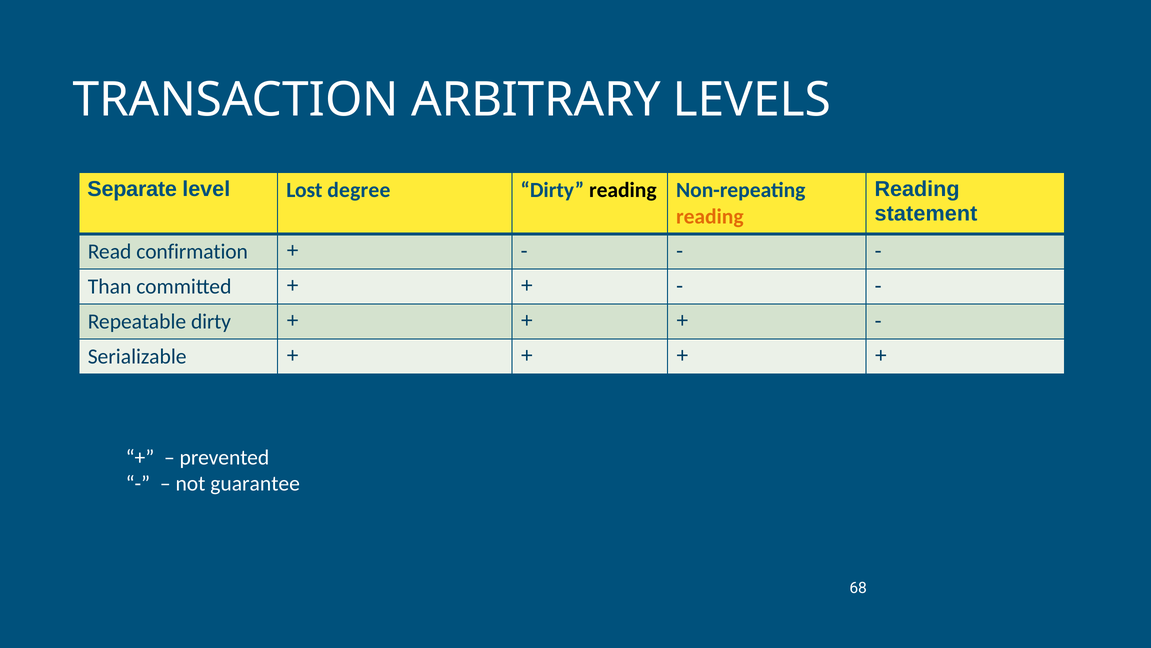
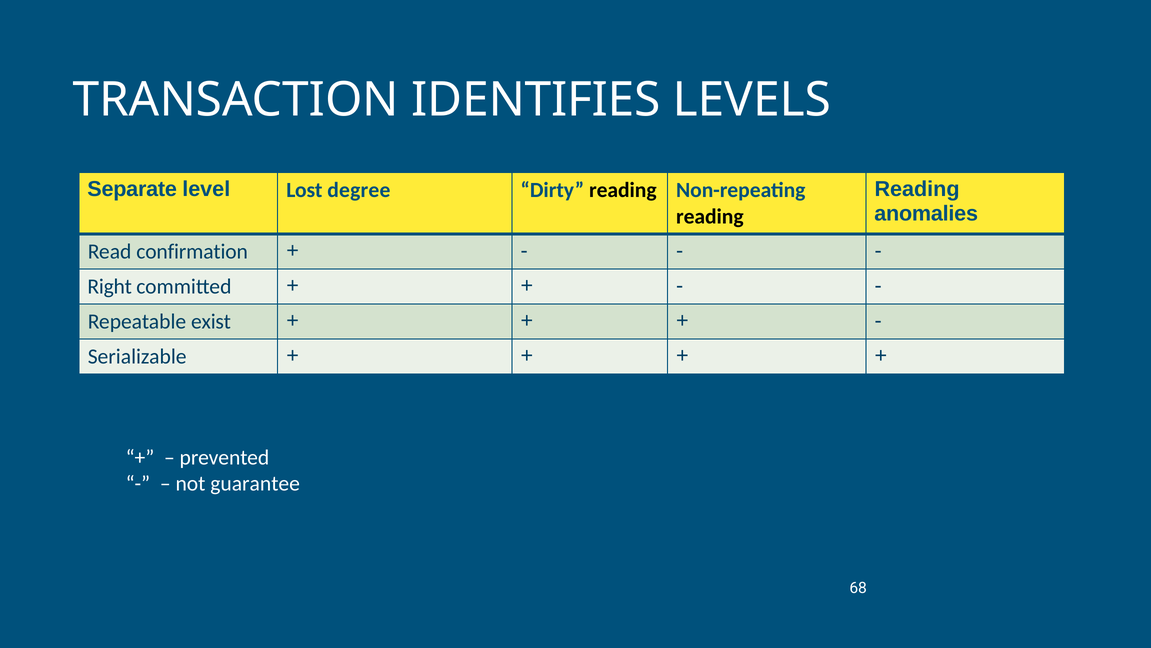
ARBITRARY: ARBITRARY -> IDENTIFIES (536, 100)
statement: statement -> anomalies (926, 213)
reading colour: orange -> black (710, 216)
Than: Than -> Right (110, 286)
Repeatable dirty: dirty -> exist (211, 321)
